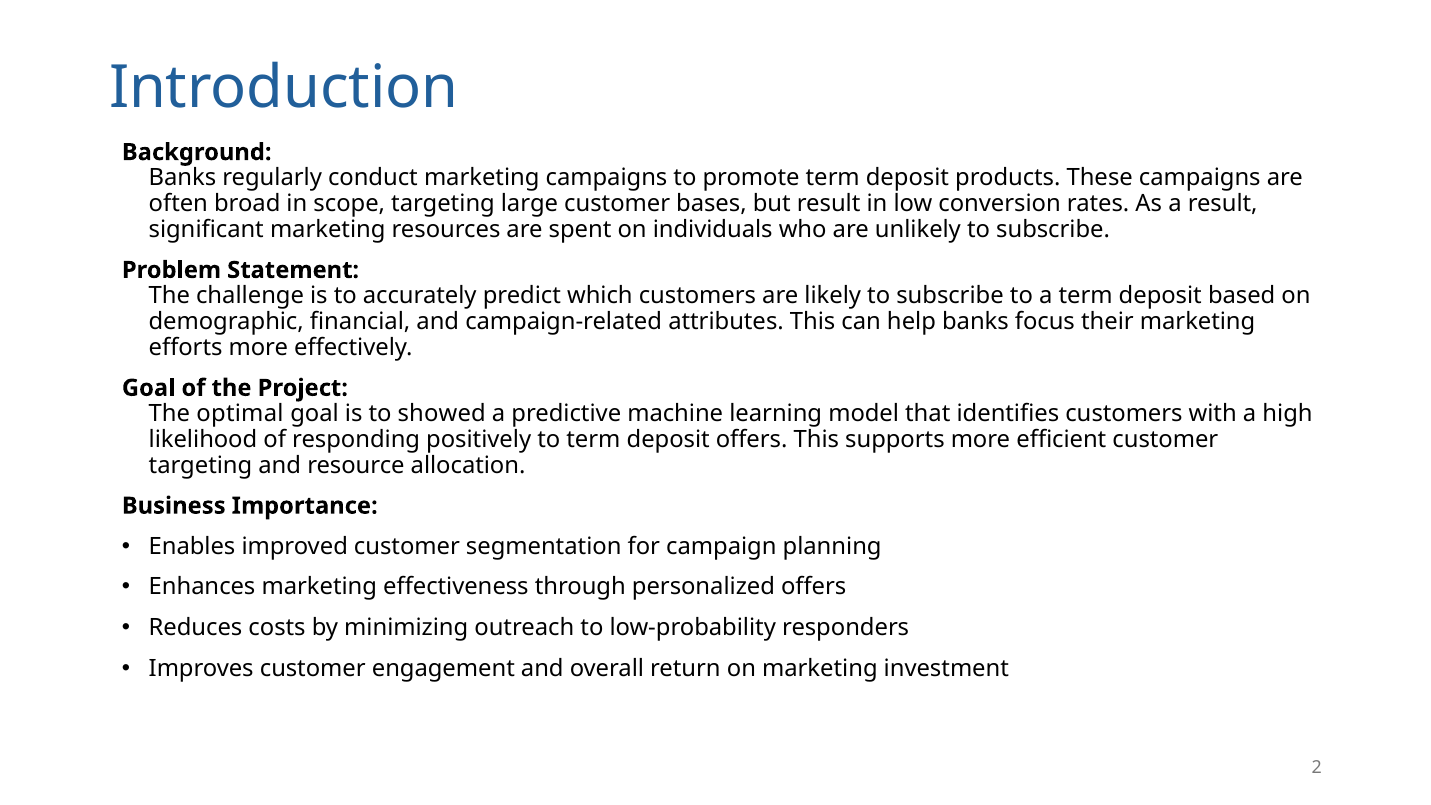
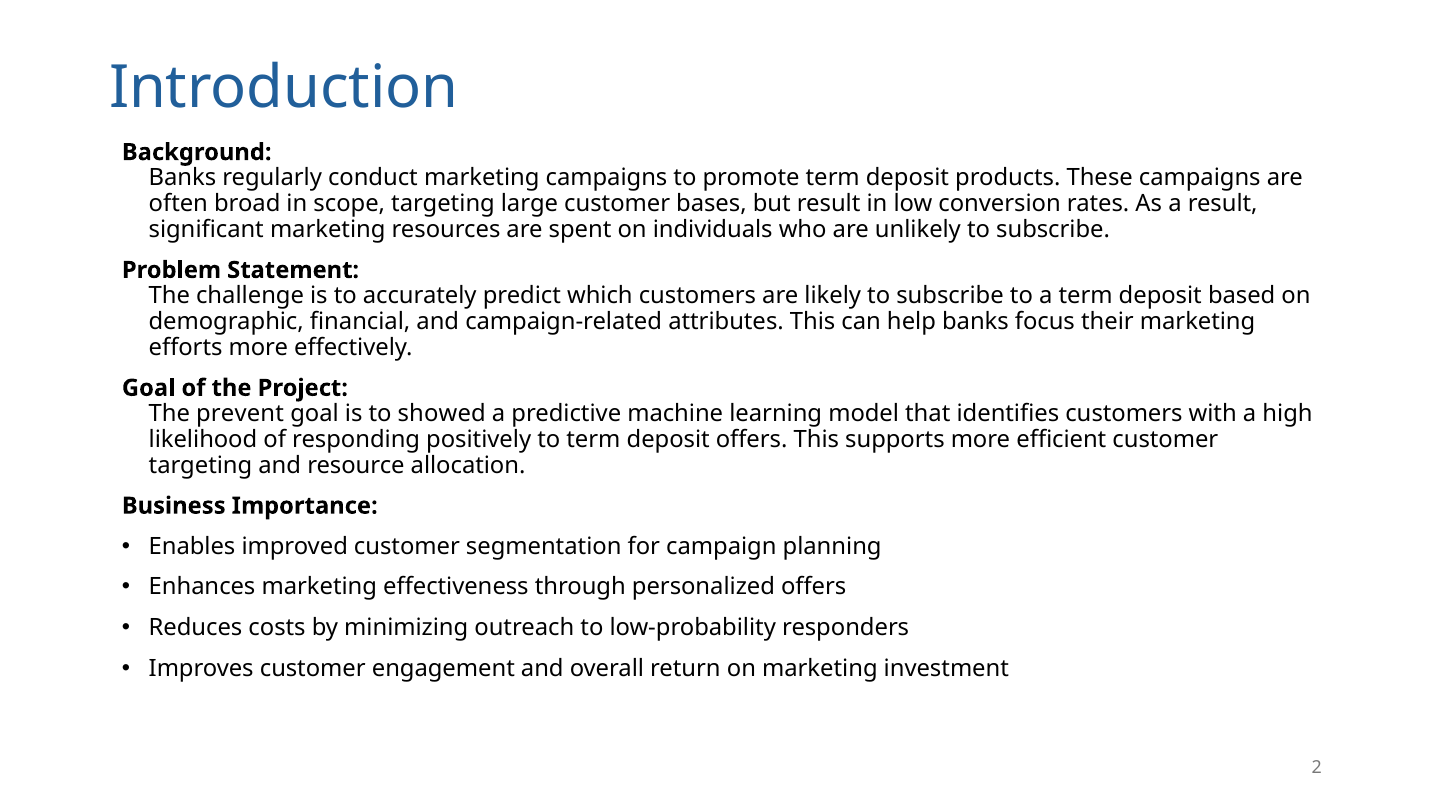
optimal: optimal -> prevent (240, 414)
